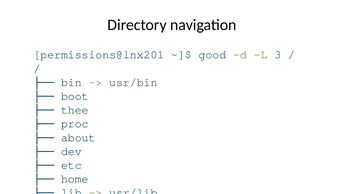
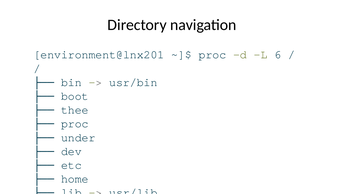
permissions@lnx201: permissions@lnx201 -> environment@lnx201 (99, 55)
good: good -> proc (212, 55)
3: 3 -> 6 (278, 55)
about: about -> under (78, 137)
